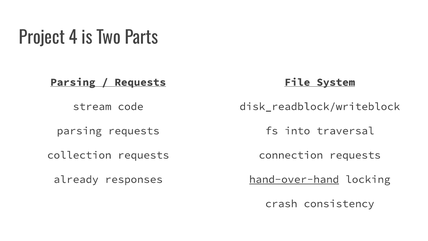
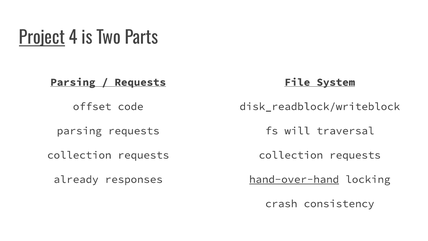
Project underline: none -> present (42, 38)
stream: stream -> offset (92, 106)
into: into -> will (297, 131)
connection: connection -> collection (291, 155)
